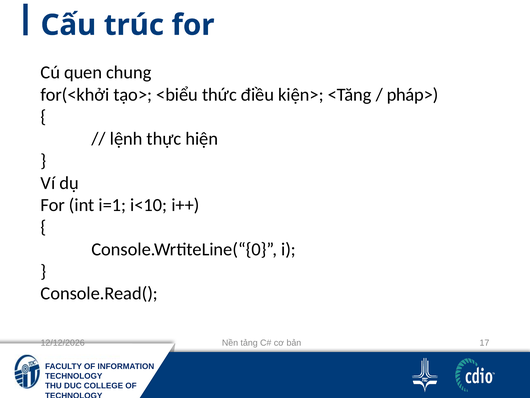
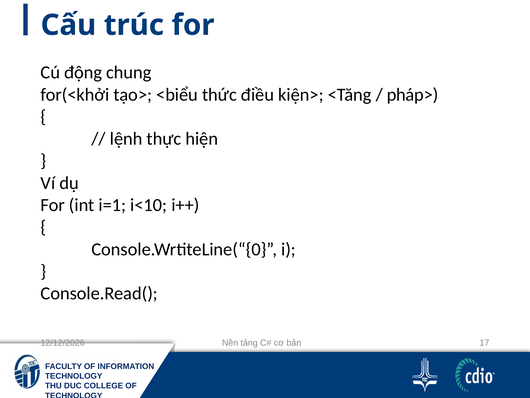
quen: quen -> động (83, 72)
